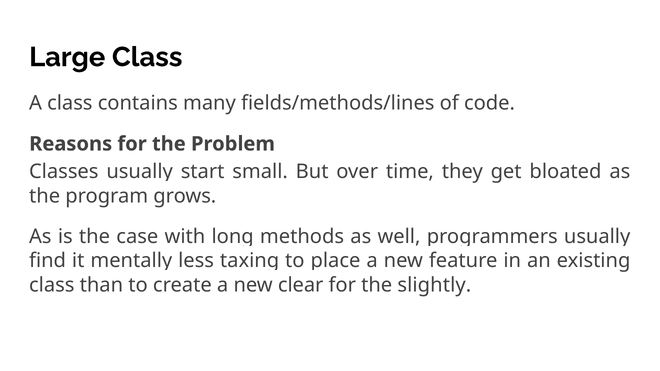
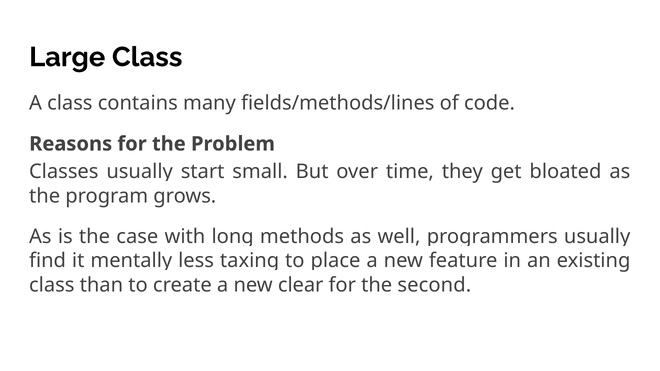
slightly: slightly -> second (434, 285)
